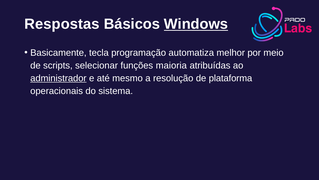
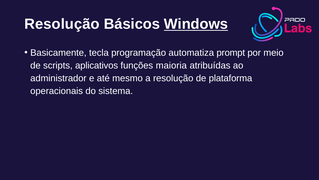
Respostas: Respostas -> Resolução (62, 24)
melhor: melhor -> prompt (231, 53)
selecionar: selecionar -> aplicativos (97, 65)
administrador underline: present -> none (58, 78)
